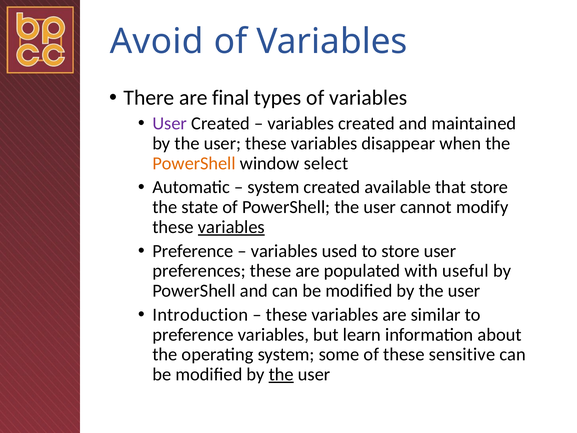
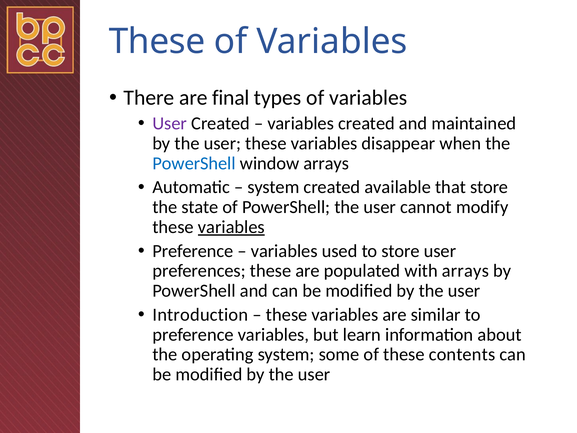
Avoid: Avoid -> These (157, 41)
PowerShell colour: orange -> blue (194, 163)
window select: select -> arrays (326, 163)
with useful: useful -> arrays (465, 271)
sensitive: sensitive -> contents (462, 354)
the underline: present -> none (281, 374)
